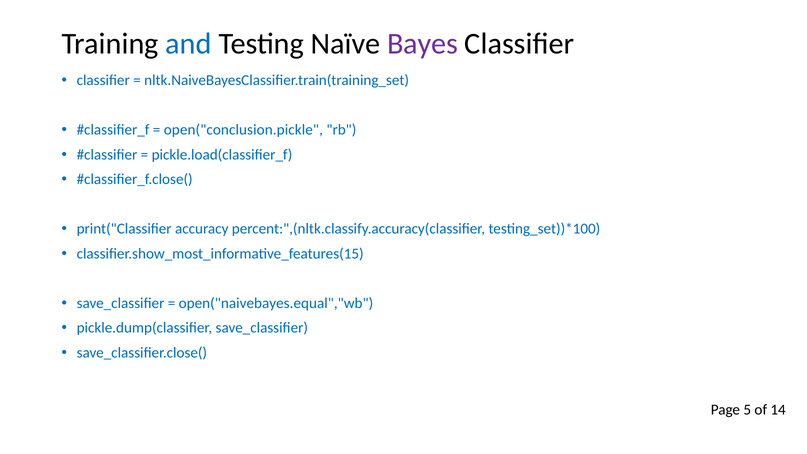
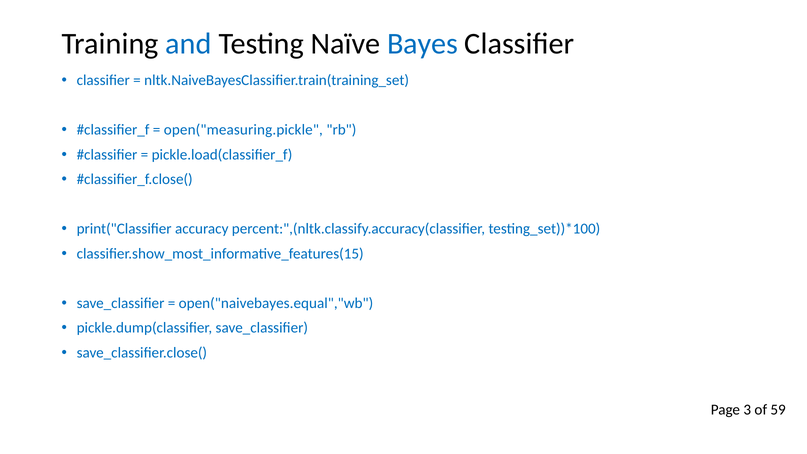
Bayes colour: purple -> blue (422, 44)
open("conclusion.pickle: open("conclusion.pickle -> open("measuring.pickle (243, 130)
5: 5 -> 3 (747, 410)
14: 14 -> 59 (778, 410)
